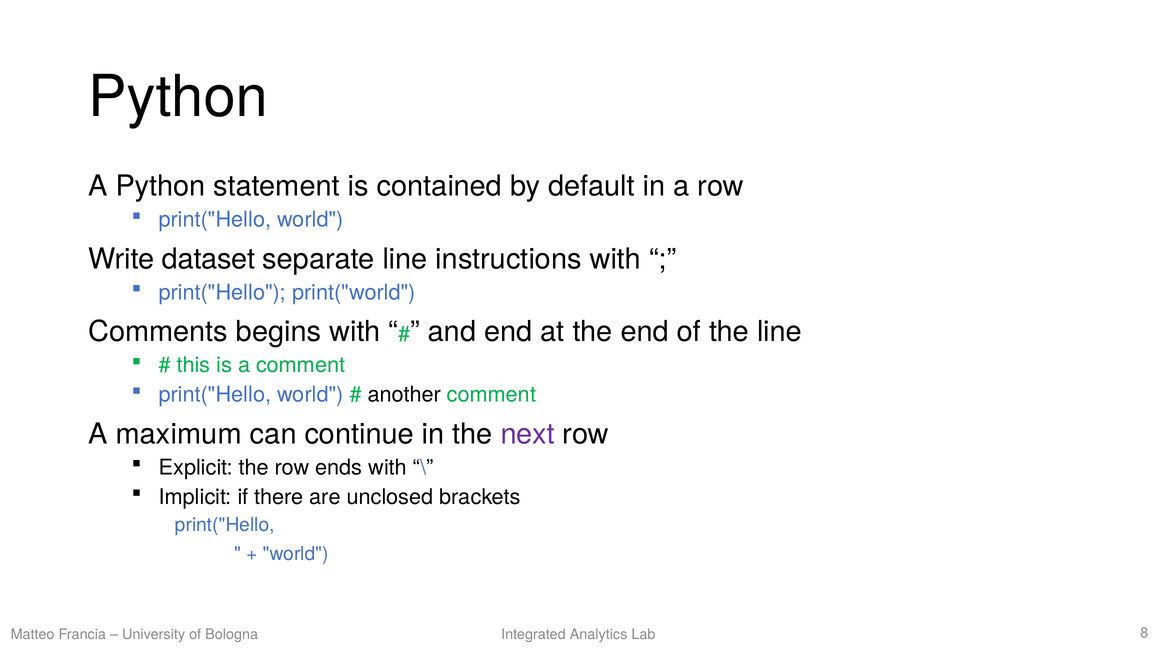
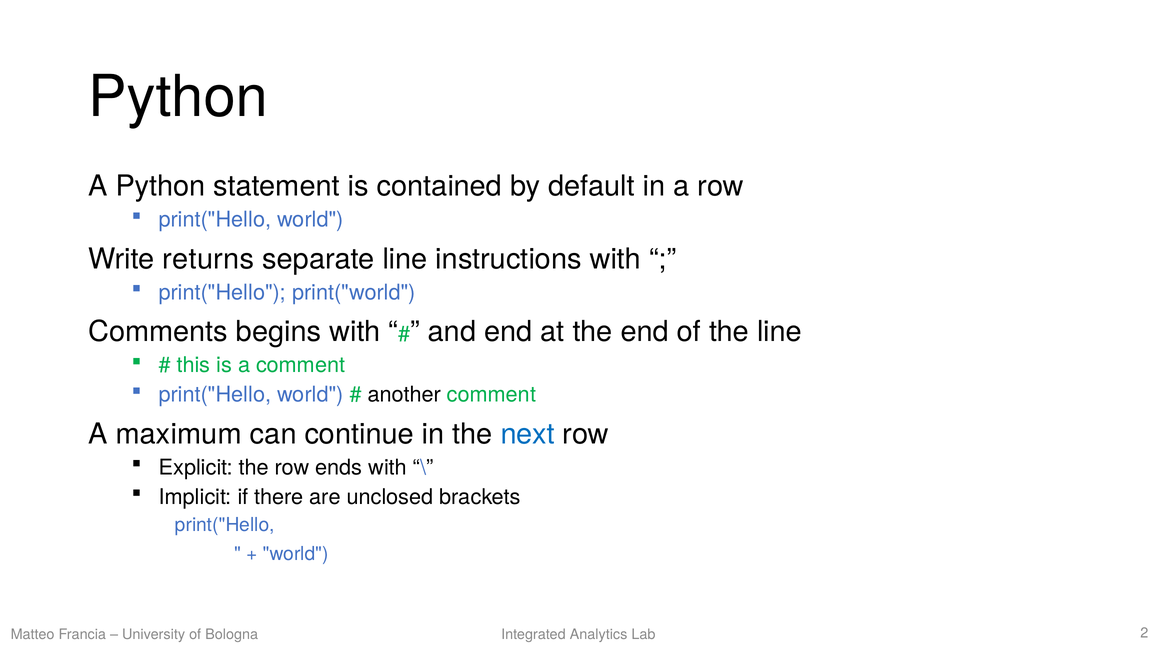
dataset: dataset -> returns (208, 259)
next colour: purple -> blue (528, 434)
8: 8 -> 2 (1144, 633)
